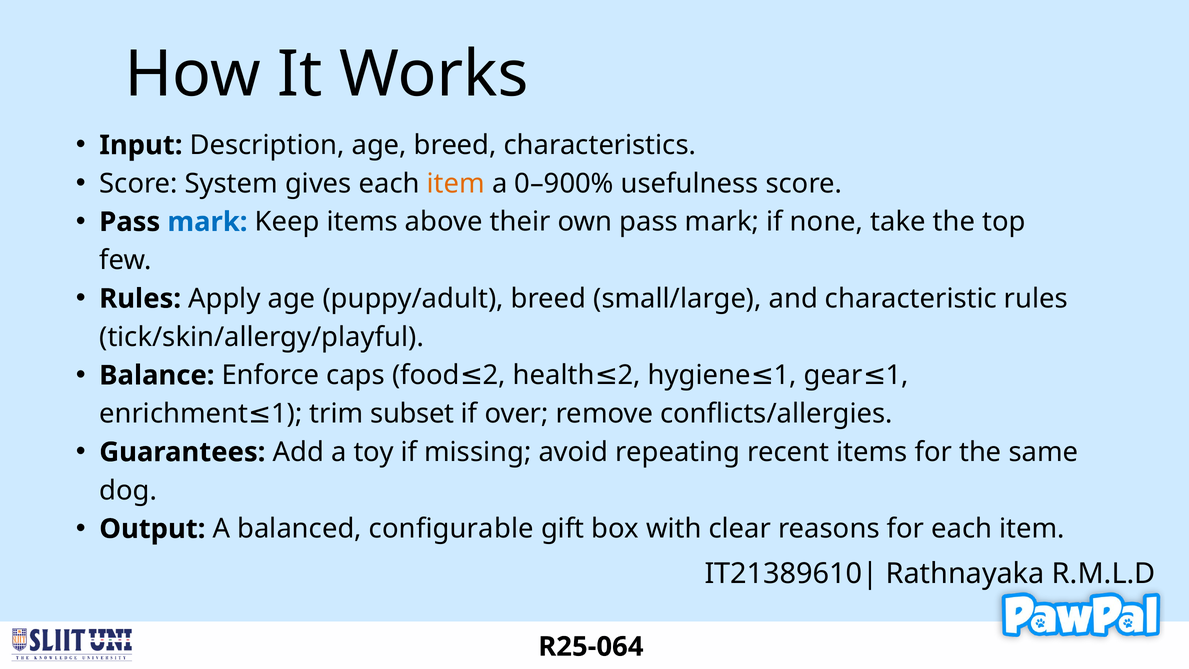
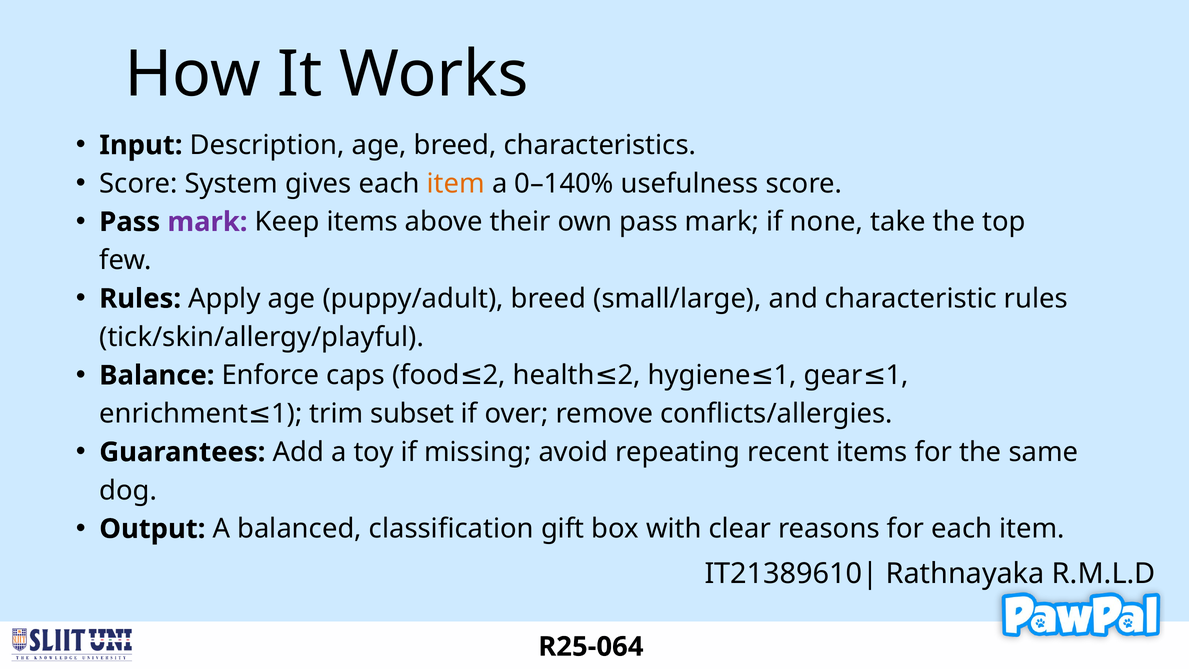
0–900%: 0–900% -> 0–140% (564, 184)
mark colour: blue -> purple (207, 222)
configurable: configurable -> classification (451, 529)
